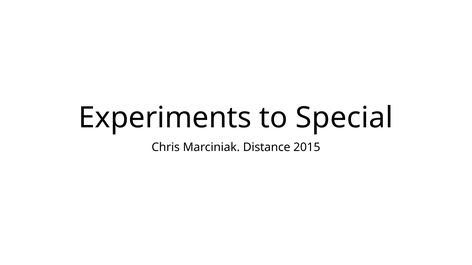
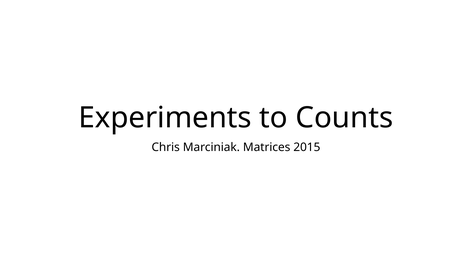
Special: Special -> Counts (344, 118)
Distance: Distance -> Matrices (267, 148)
